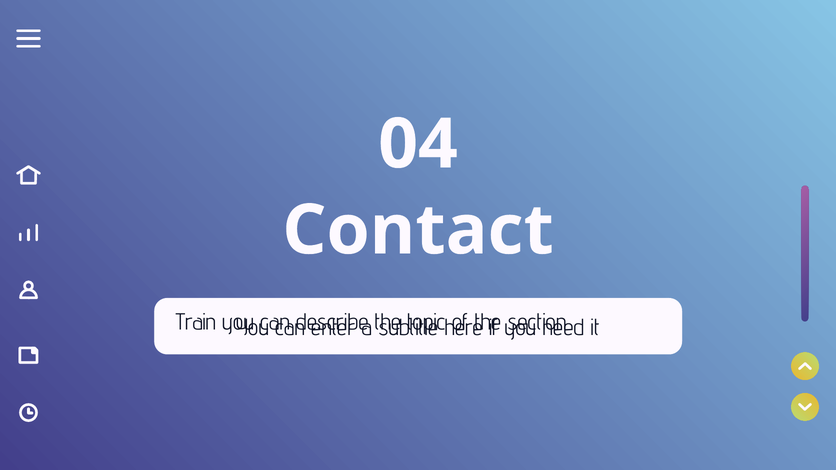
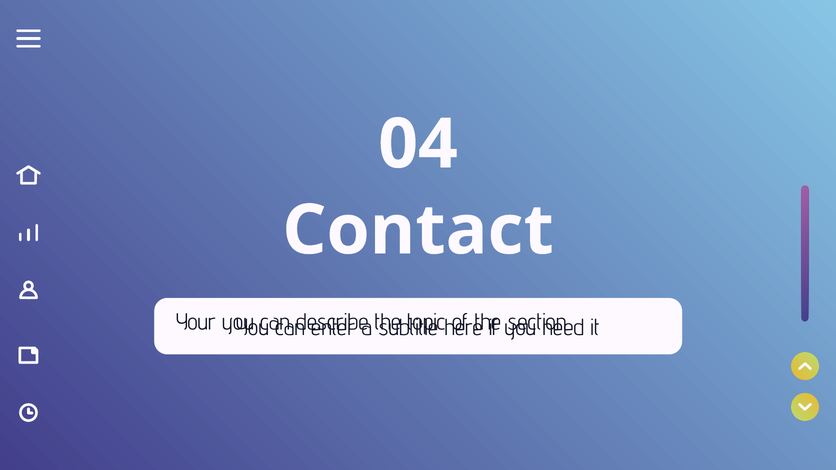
Train: Train -> Your (196, 322)
